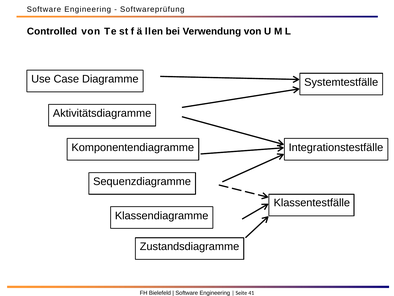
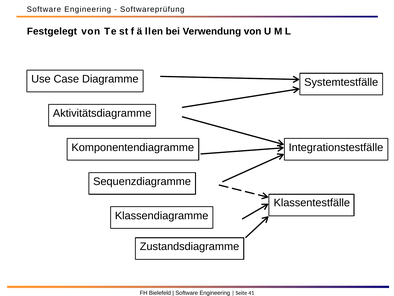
Controlled: Controlled -> Festgelegt (52, 31)
